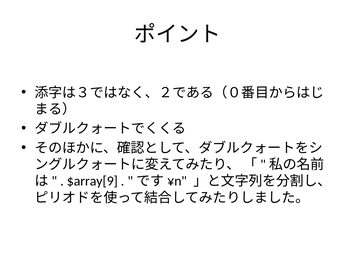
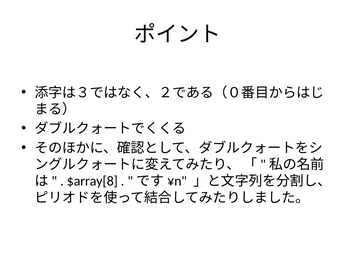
$array[9: $array[9 -> $array[8 (92, 181)
